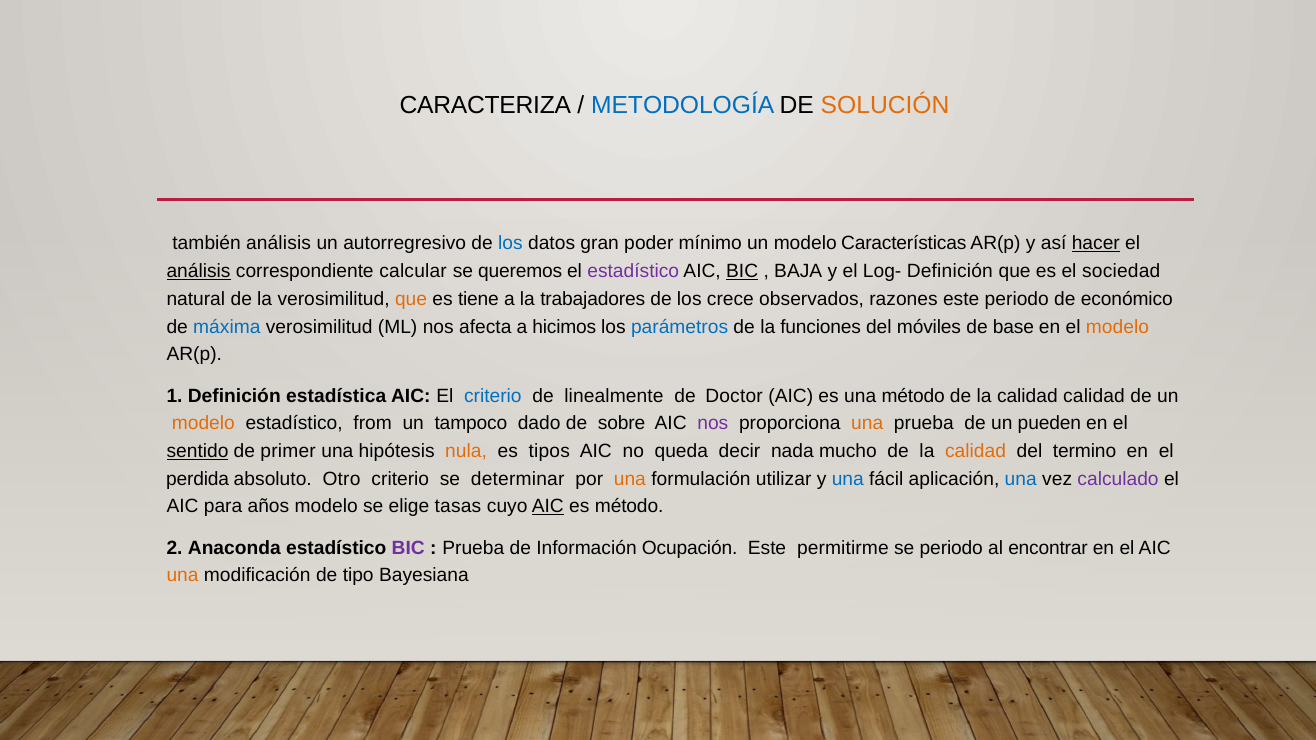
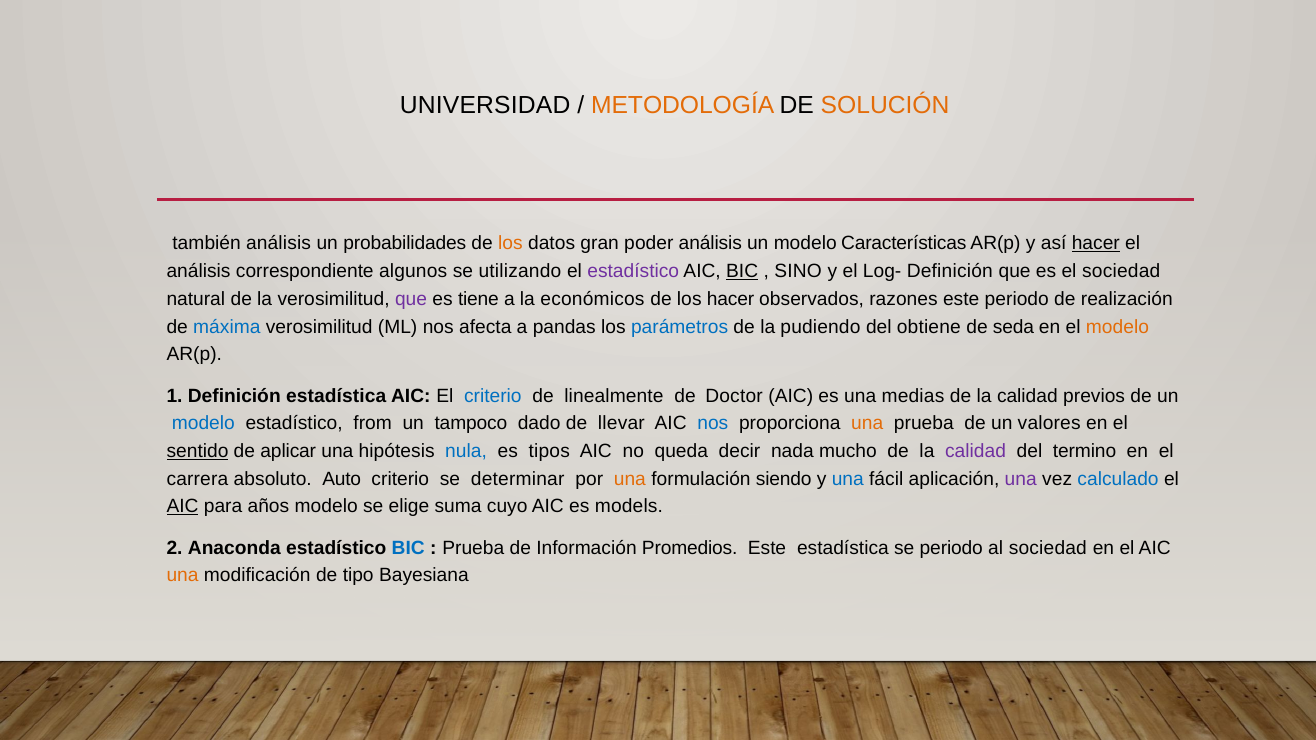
CARACTERIZA: CARACTERIZA -> UNIVERSIDAD (485, 105)
METODOLOGÍA colour: blue -> orange (683, 105)
autorregresivo: autorregresivo -> probabilidades (405, 243)
los colour: blue -> orange (510, 243)
poder mínimo: mínimo -> análisis (710, 243)
análisis underline: present -> none (199, 271)
calcular: calcular -> algunos (413, 271)
queremos: queremos -> utilizando (520, 271)
BAJA: BAJA -> SINO (798, 271)
que colour: orange -> purple (411, 299)
trabajadores: trabajadores -> económicos (593, 299)
los crece: crece -> hacer (731, 299)
económico: económico -> realización (1127, 299)
hicimos: hicimos -> pandas (564, 327)
funciones: funciones -> pudiendo (820, 327)
móviles: móviles -> obtiene (929, 327)
base: base -> seda (1014, 327)
una método: método -> medias (913, 396)
calidad calidad: calidad -> previos (1094, 396)
modelo colour: orange -> blue (203, 424)
sobre: sobre -> llevar (621, 424)
nos colour: purple -> blue (713, 424)
pueden: pueden -> valores (1049, 424)
primer: primer -> aplicar (288, 451)
nula colour: orange -> blue (466, 451)
calidad colour: orange -> purple (976, 451)
perdida: perdida -> carrera (197, 479)
Otro: Otro -> Auto (342, 479)
utilizar: utilizar -> siendo (784, 479)
una colour: blue -> purple (1021, 479)
calculado colour: purple -> blue (1118, 479)
AIC underline: none -> present (183, 507)
tasas: tasas -> suma (458, 507)
AIC underline: present -> none (548, 507)
es método: método -> models (629, 507)
BIC colour: purple -> blue (408, 548)
Ocupación: Ocupación -> Promedios (690, 548)
Este permitirme: permitirme -> estadística (843, 548)
al encontrar: encontrar -> sociedad (1048, 548)
